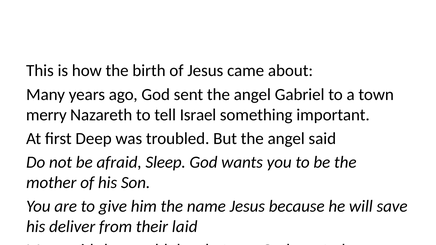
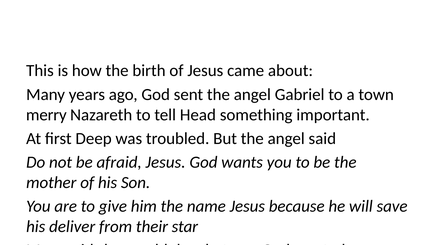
Israel: Israel -> Head (198, 115)
afraid Sleep: Sleep -> Jesus (166, 162)
laid: laid -> star (185, 227)
